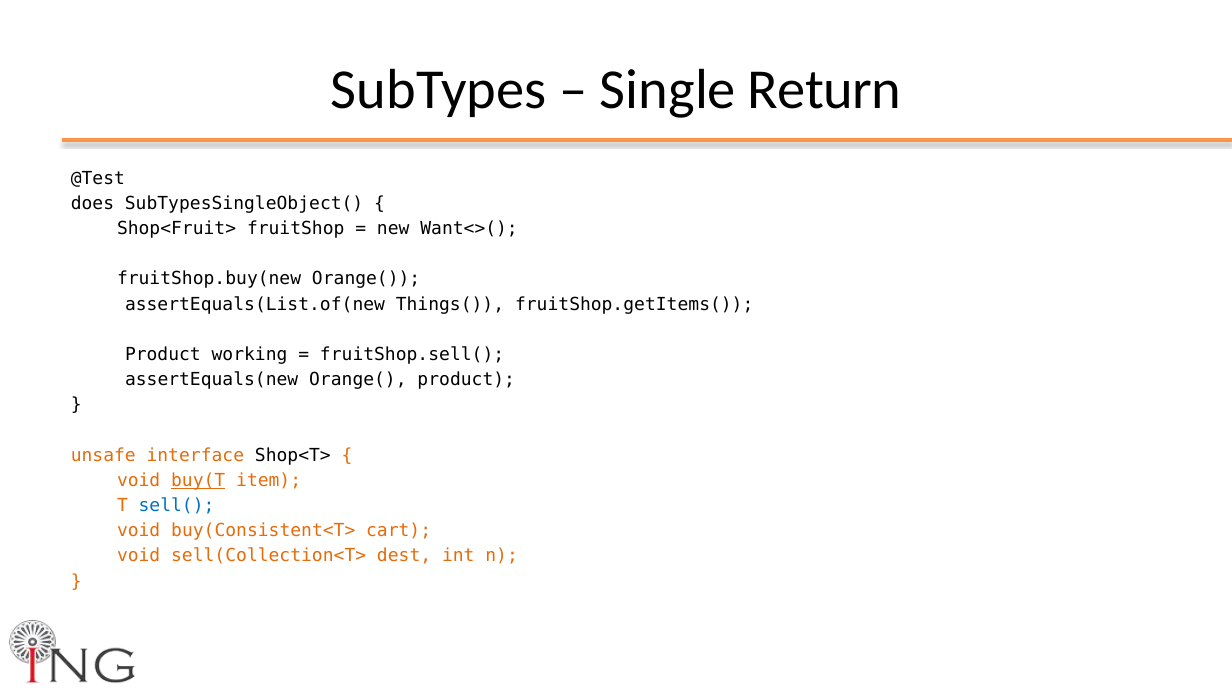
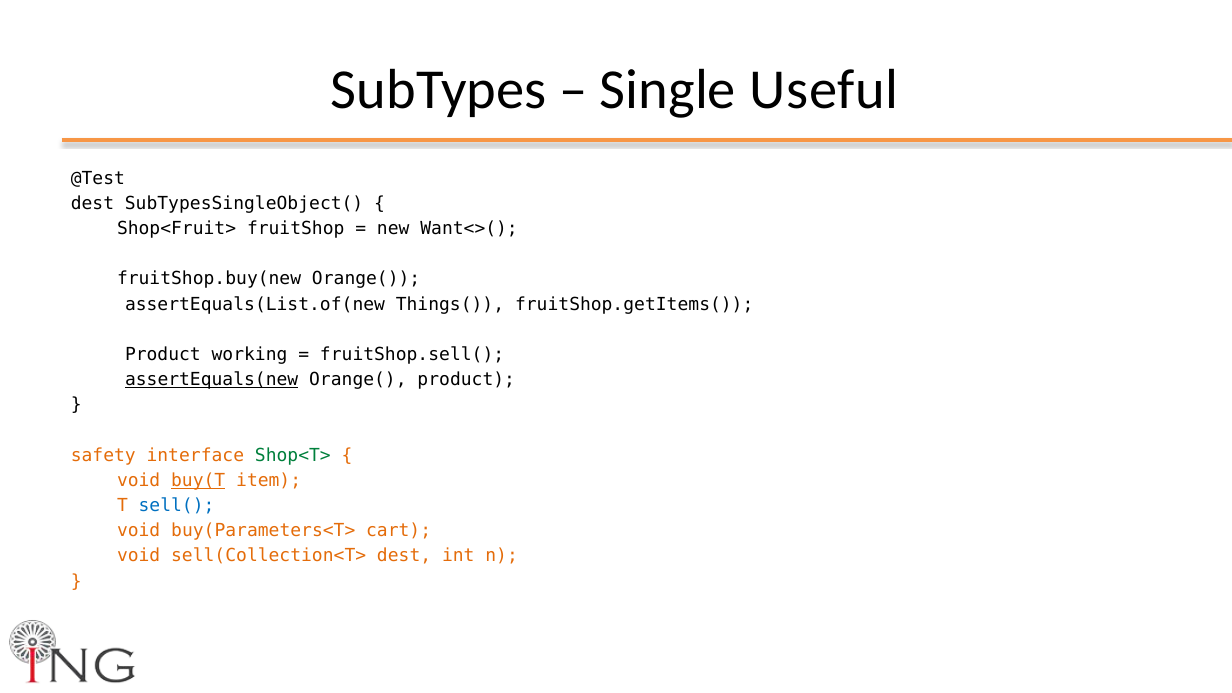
Return: Return -> Useful (824, 89)
does: does -> dest (92, 204)
assertEquals(new underline: none -> present (212, 380)
unsafe: unsafe -> safety (103, 455)
Shop<T> colour: black -> green (293, 455)
buy(Consistent<T>: buy(Consistent<T> -> buy(Parameters<T> (263, 531)
